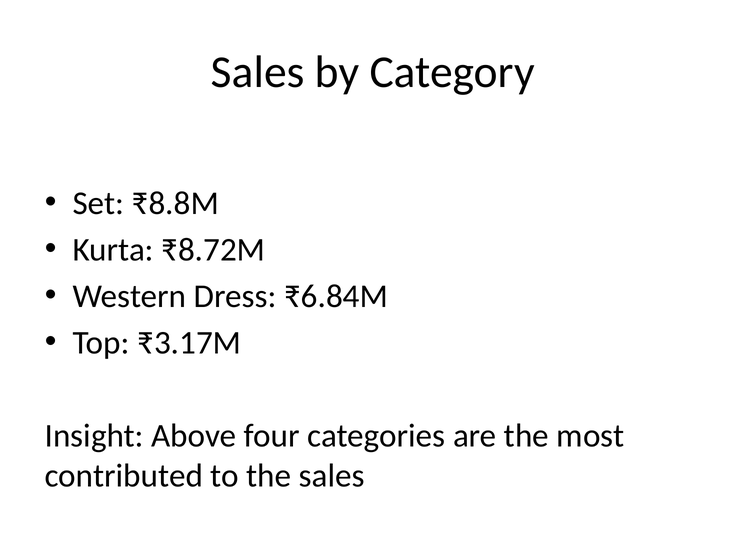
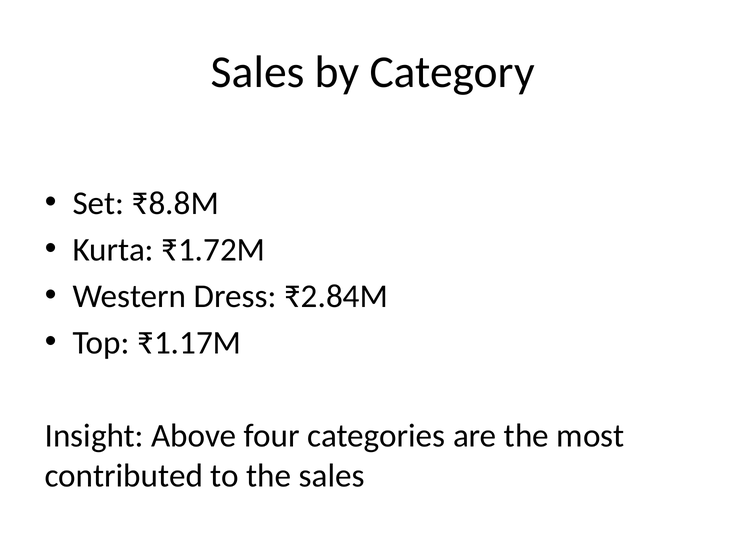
₹8.72M: ₹8.72M -> ₹1.72M (213, 249)
₹6.84M: ₹6.84M -> ₹2.84M (336, 296)
₹3.17M: ₹3.17M -> ₹1.17M (189, 342)
